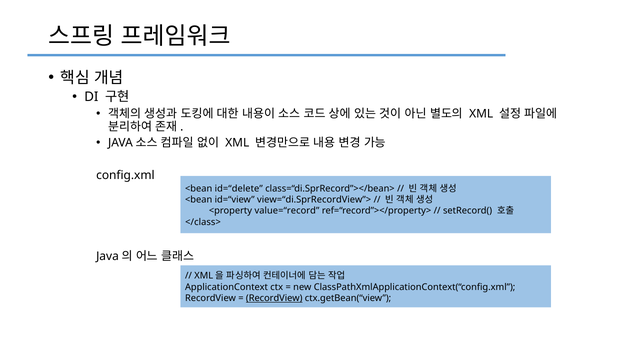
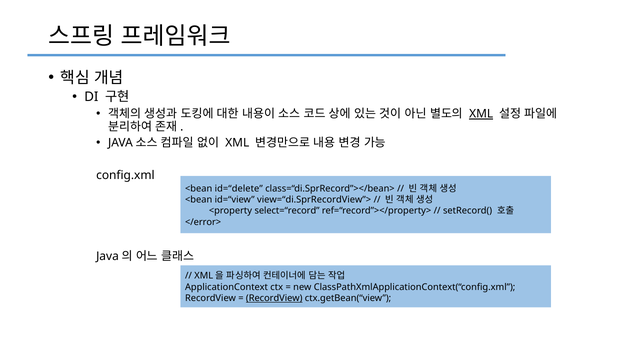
XML underline: none -> present (481, 114)
value=“record: value=“record -> select=“record (287, 211)
</class>: </class> -> </error> (203, 222)
